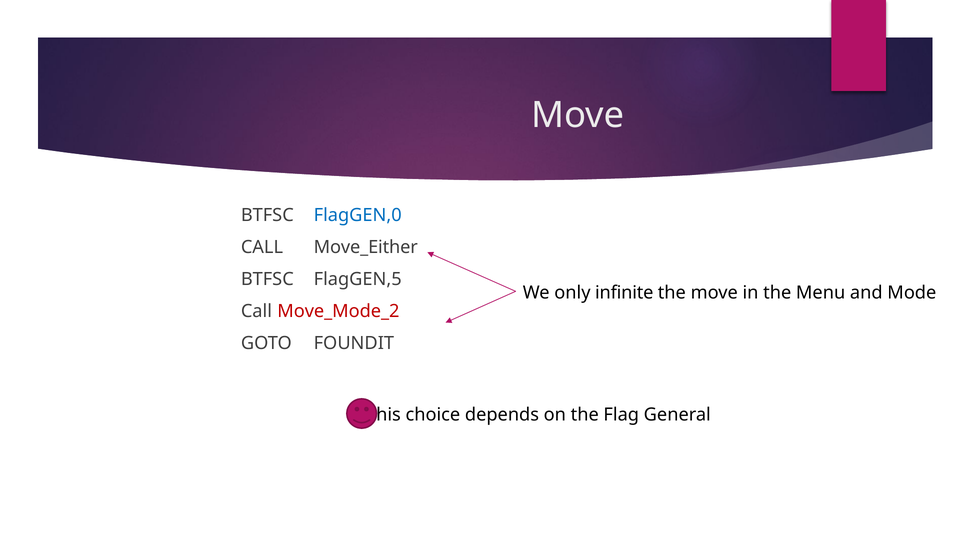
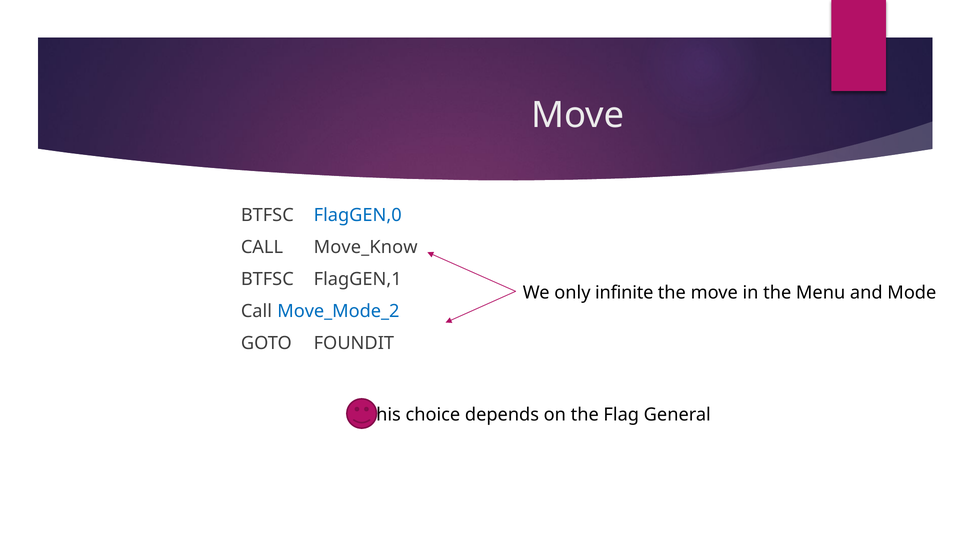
Move_Either: Move_Either -> Move_Know (366, 247)
FlagGEN,5: FlagGEN,5 -> FlagGEN,1 (358, 279)
Move_Mode_2 colour: red -> blue (338, 311)
